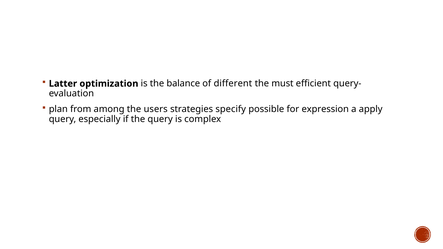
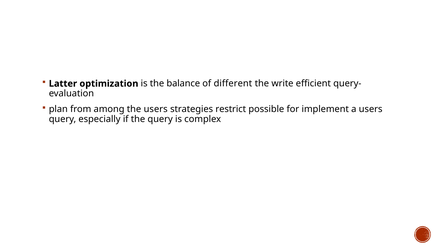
must: must -> write (282, 84)
specify: specify -> restrict (231, 109)
expression: expression -> implement (325, 109)
a apply: apply -> users (371, 109)
